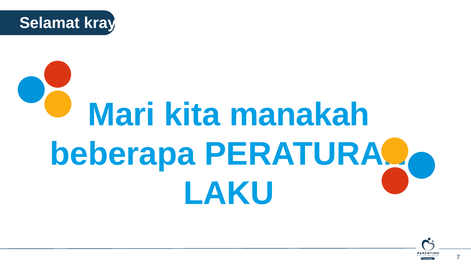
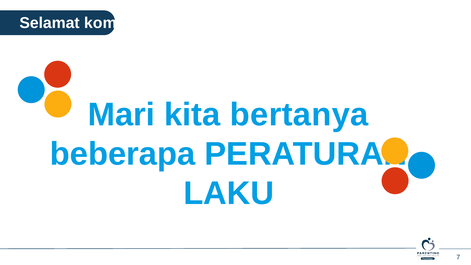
krayon: krayon -> komen (110, 23)
manakah: manakah -> bertanya (299, 115)
